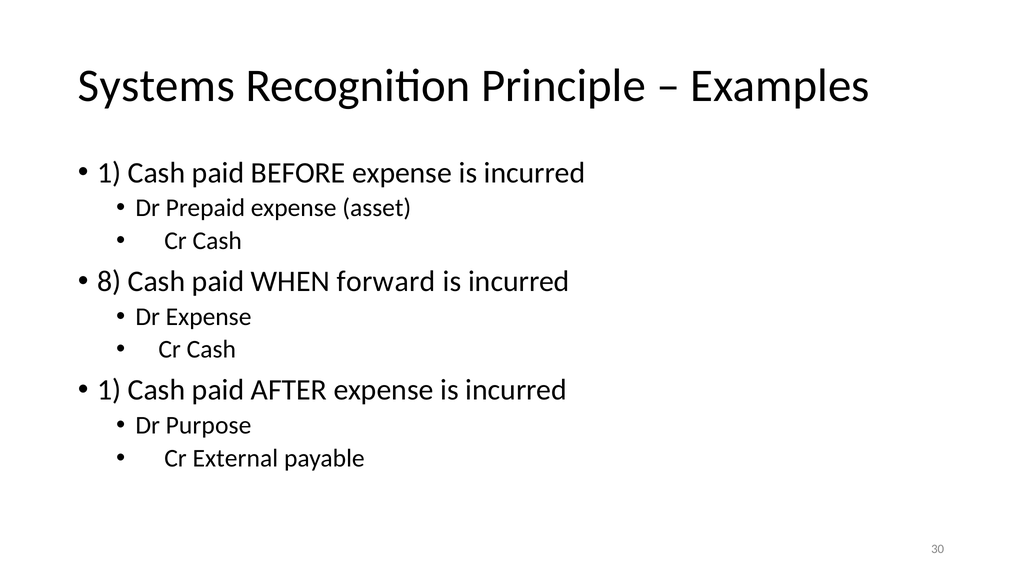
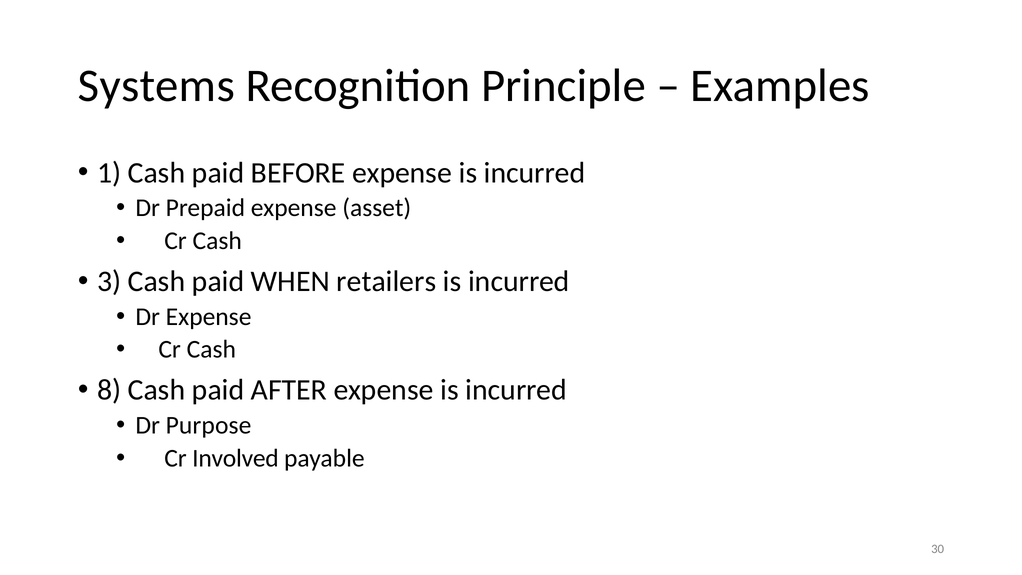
8: 8 -> 3 (109, 281)
forward: forward -> retailers (386, 281)
1: 1 -> 8 (109, 390)
External: External -> Involved (236, 458)
